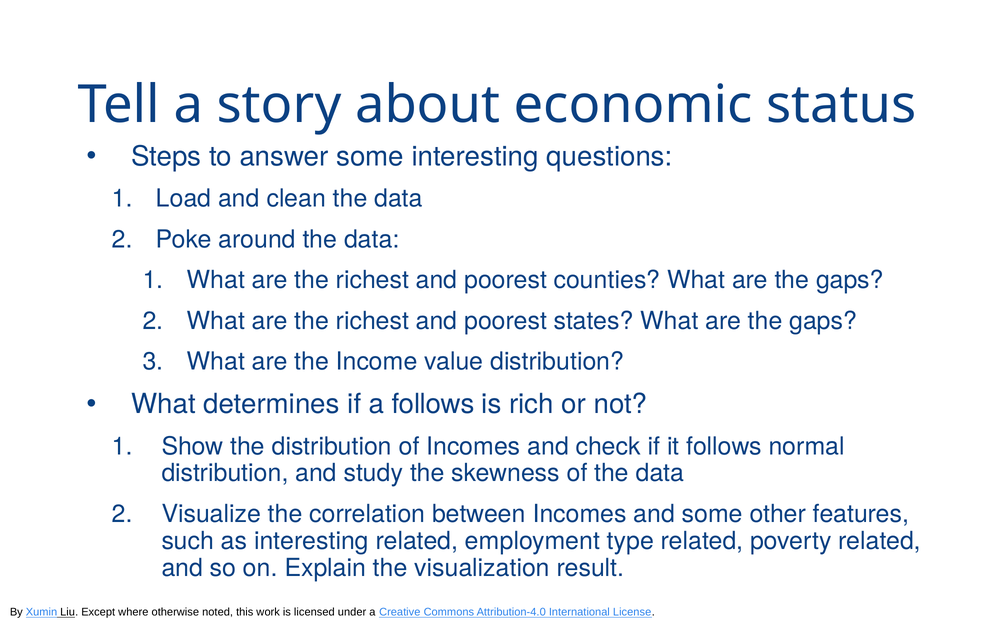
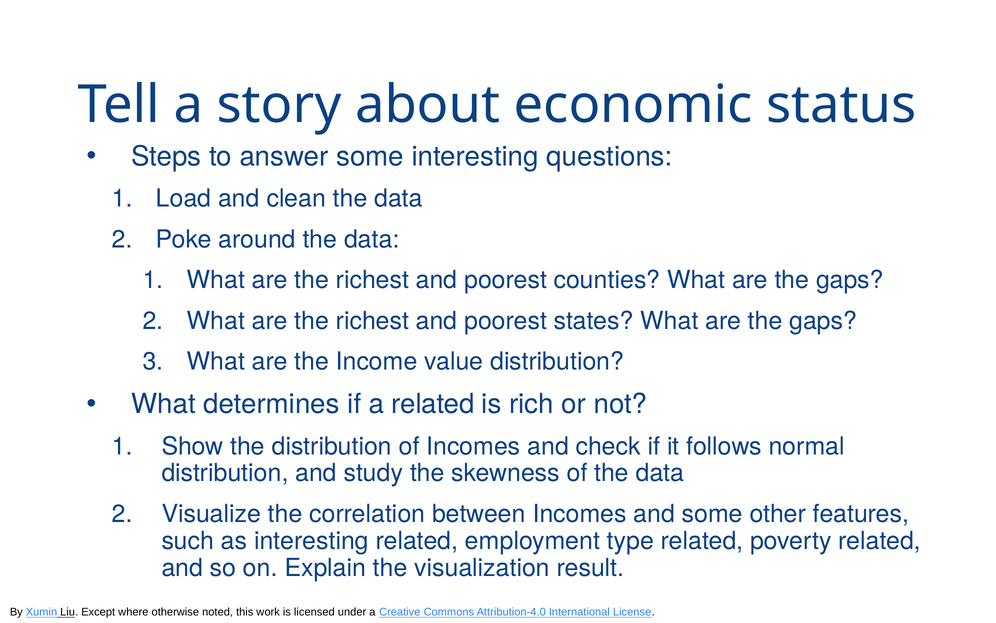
a follows: follows -> related (433, 404)
